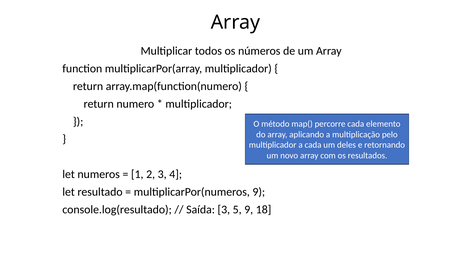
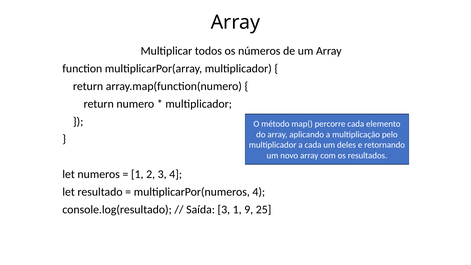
multiplicarPor(numeros 9: 9 -> 4 (259, 192)
3 5: 5 -> 1 (237, 210)
18: 18 -> 25 (264, 210)
